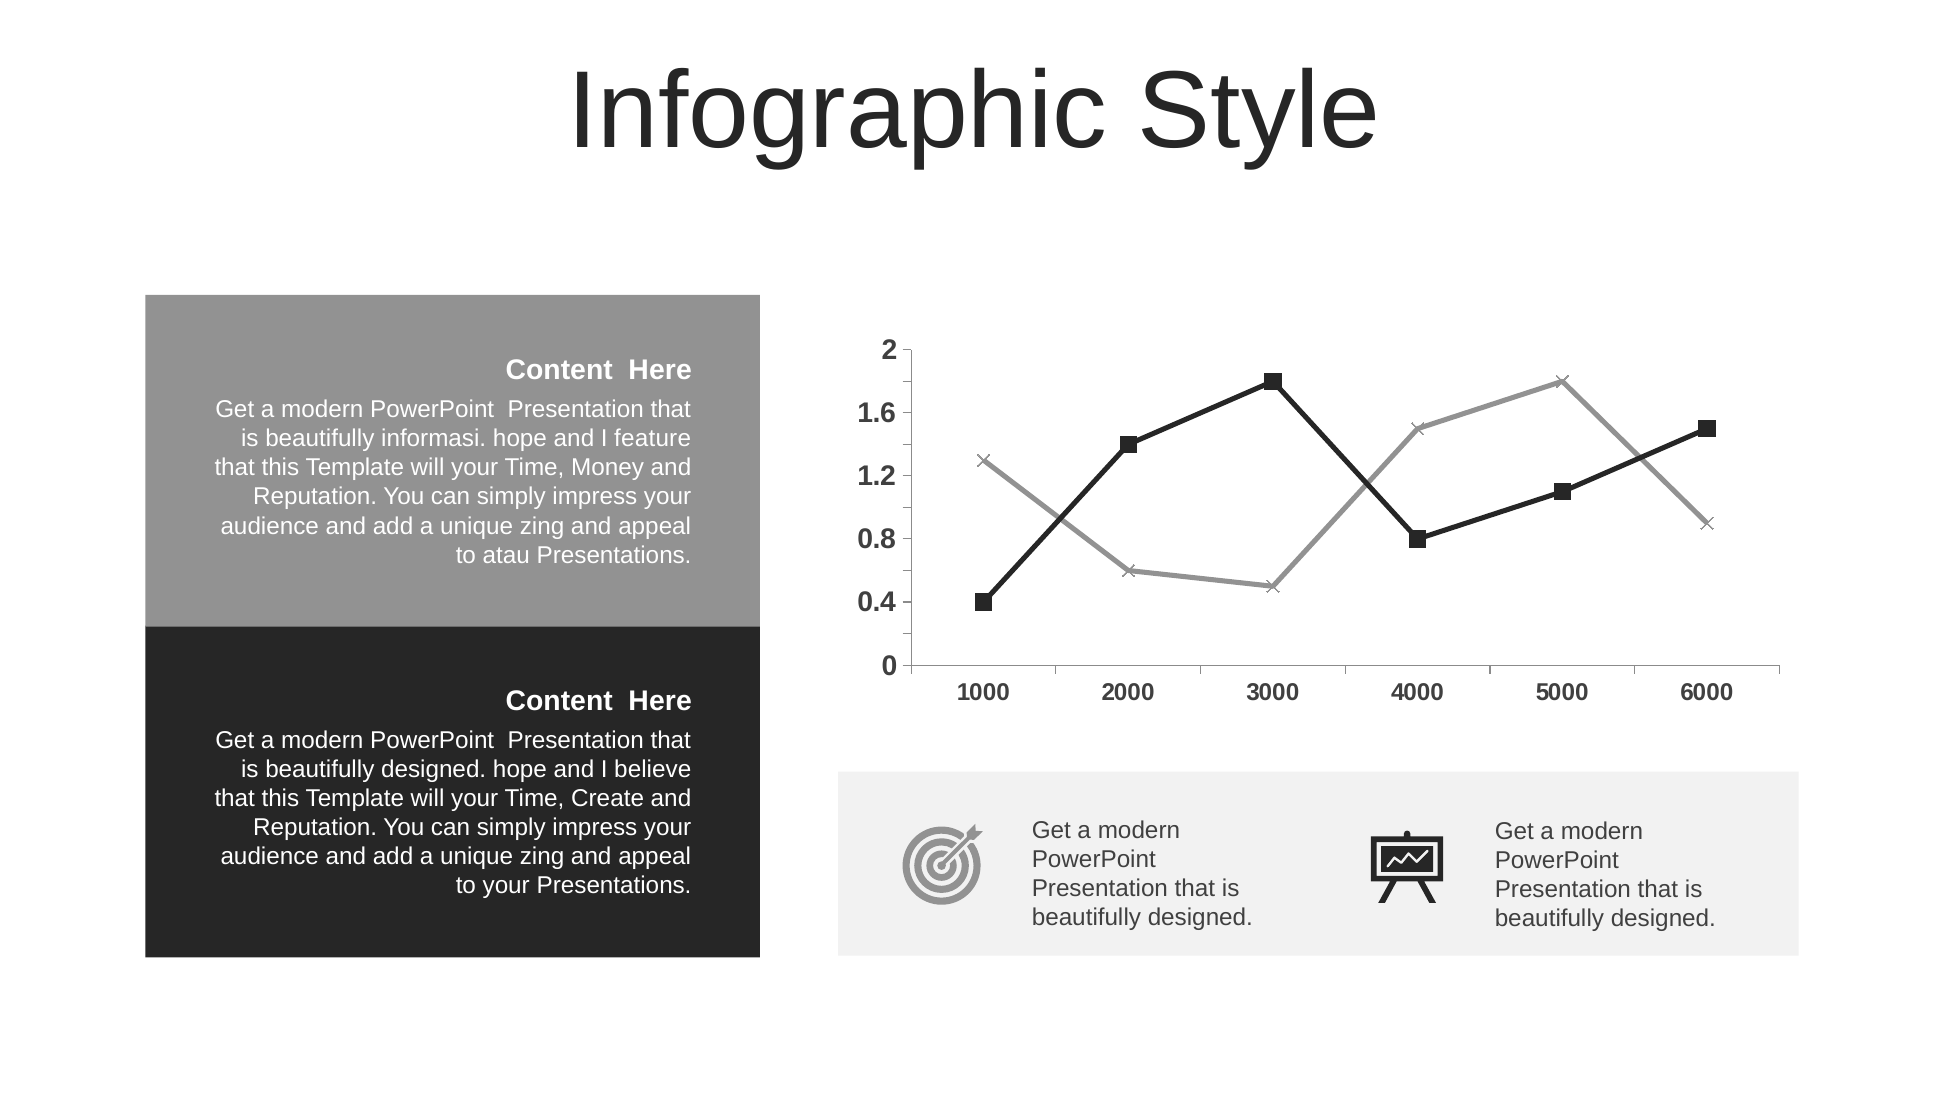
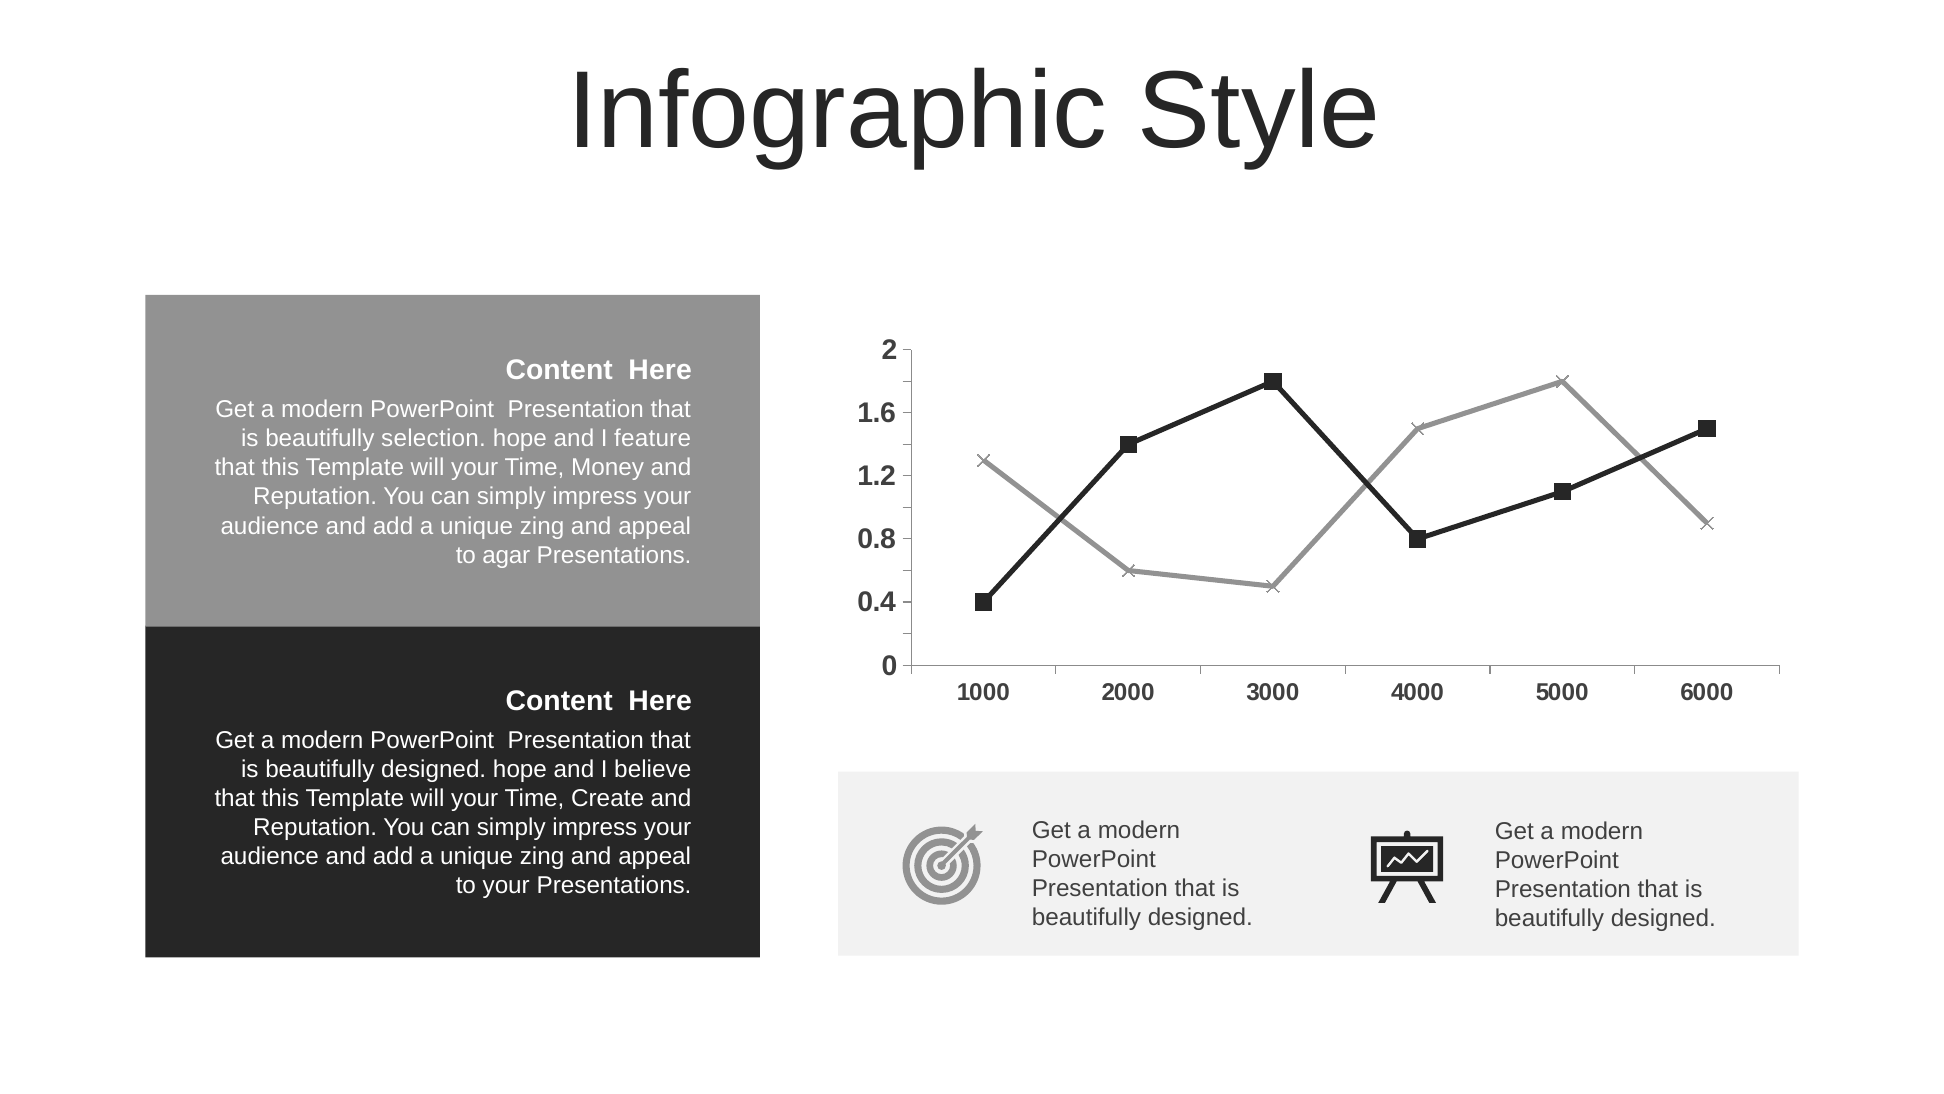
informasi: informasi -> selection (434, 438)
atau: atau -> agar (506, 555)
